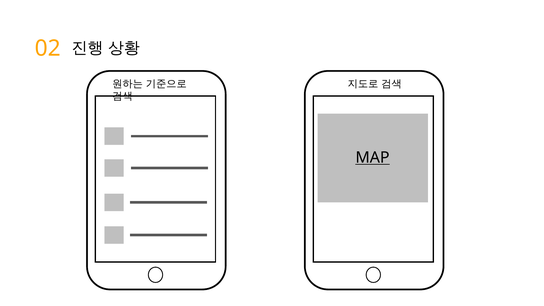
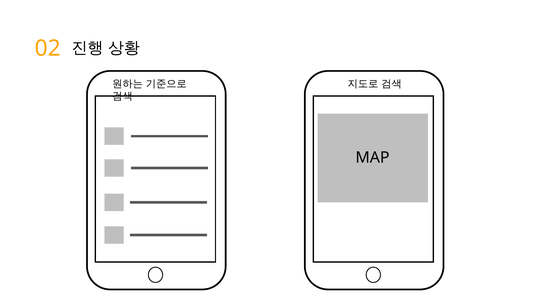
MAP underline: present -> none (373, 158)
